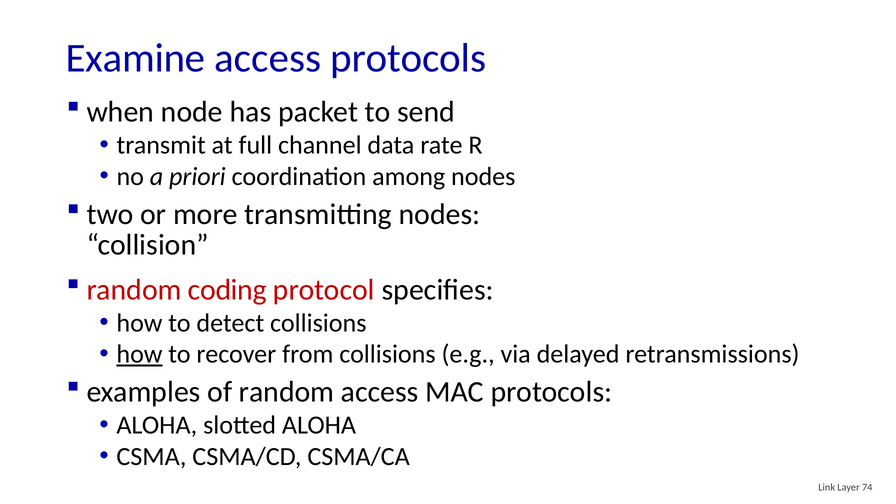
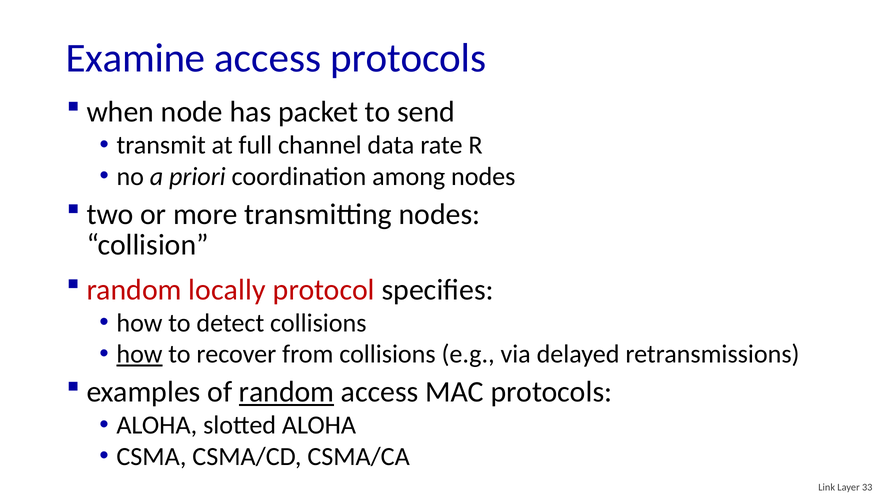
coding: coding -> locally (227, 290)
random underline: none -> present (287, 392)
74: 74 -> 33 (867, 487)
